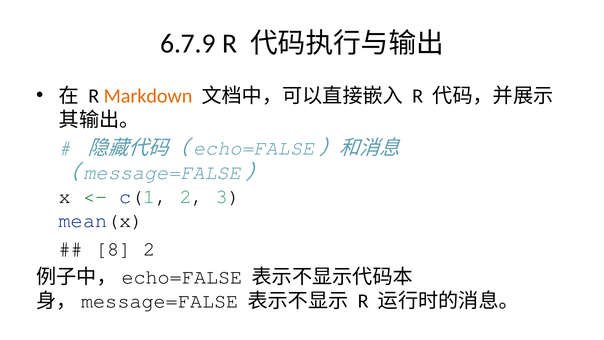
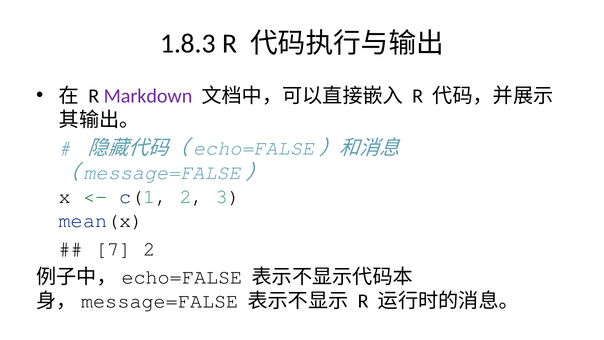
6.7.9: 6.7.9 -> 1.8.3 (188, 44)
Markdown colour: orange -> purple (148, 96)
8: 8 -> 7 (113, 249)
